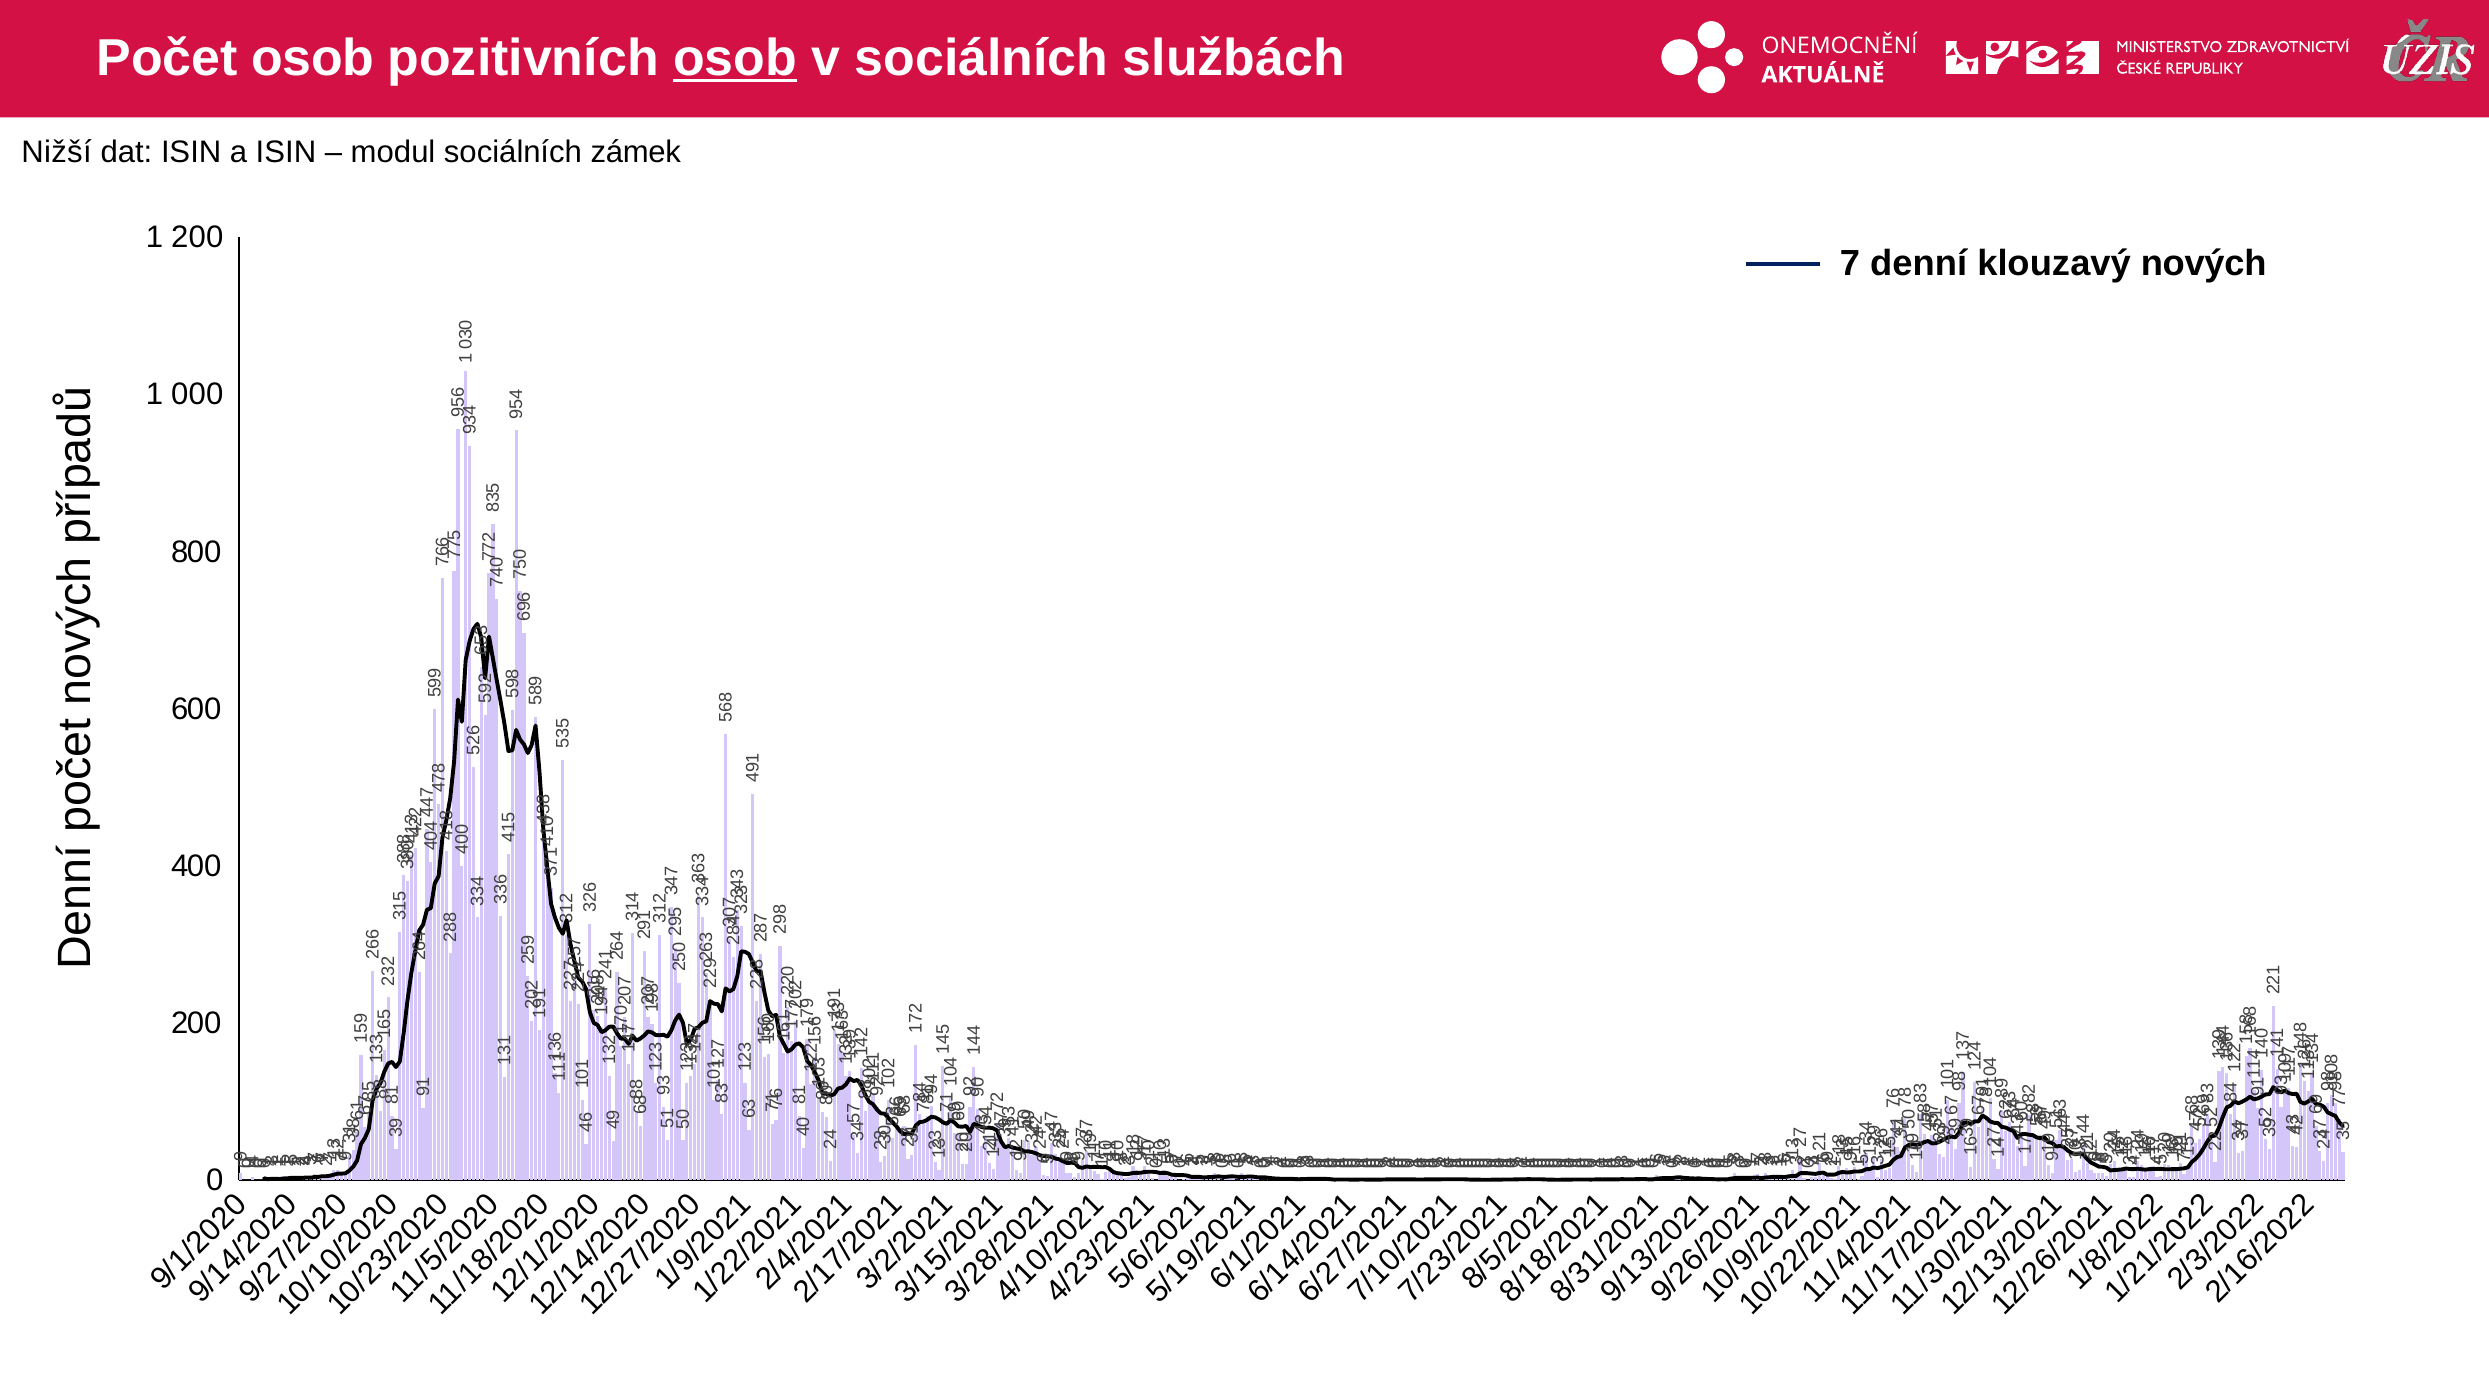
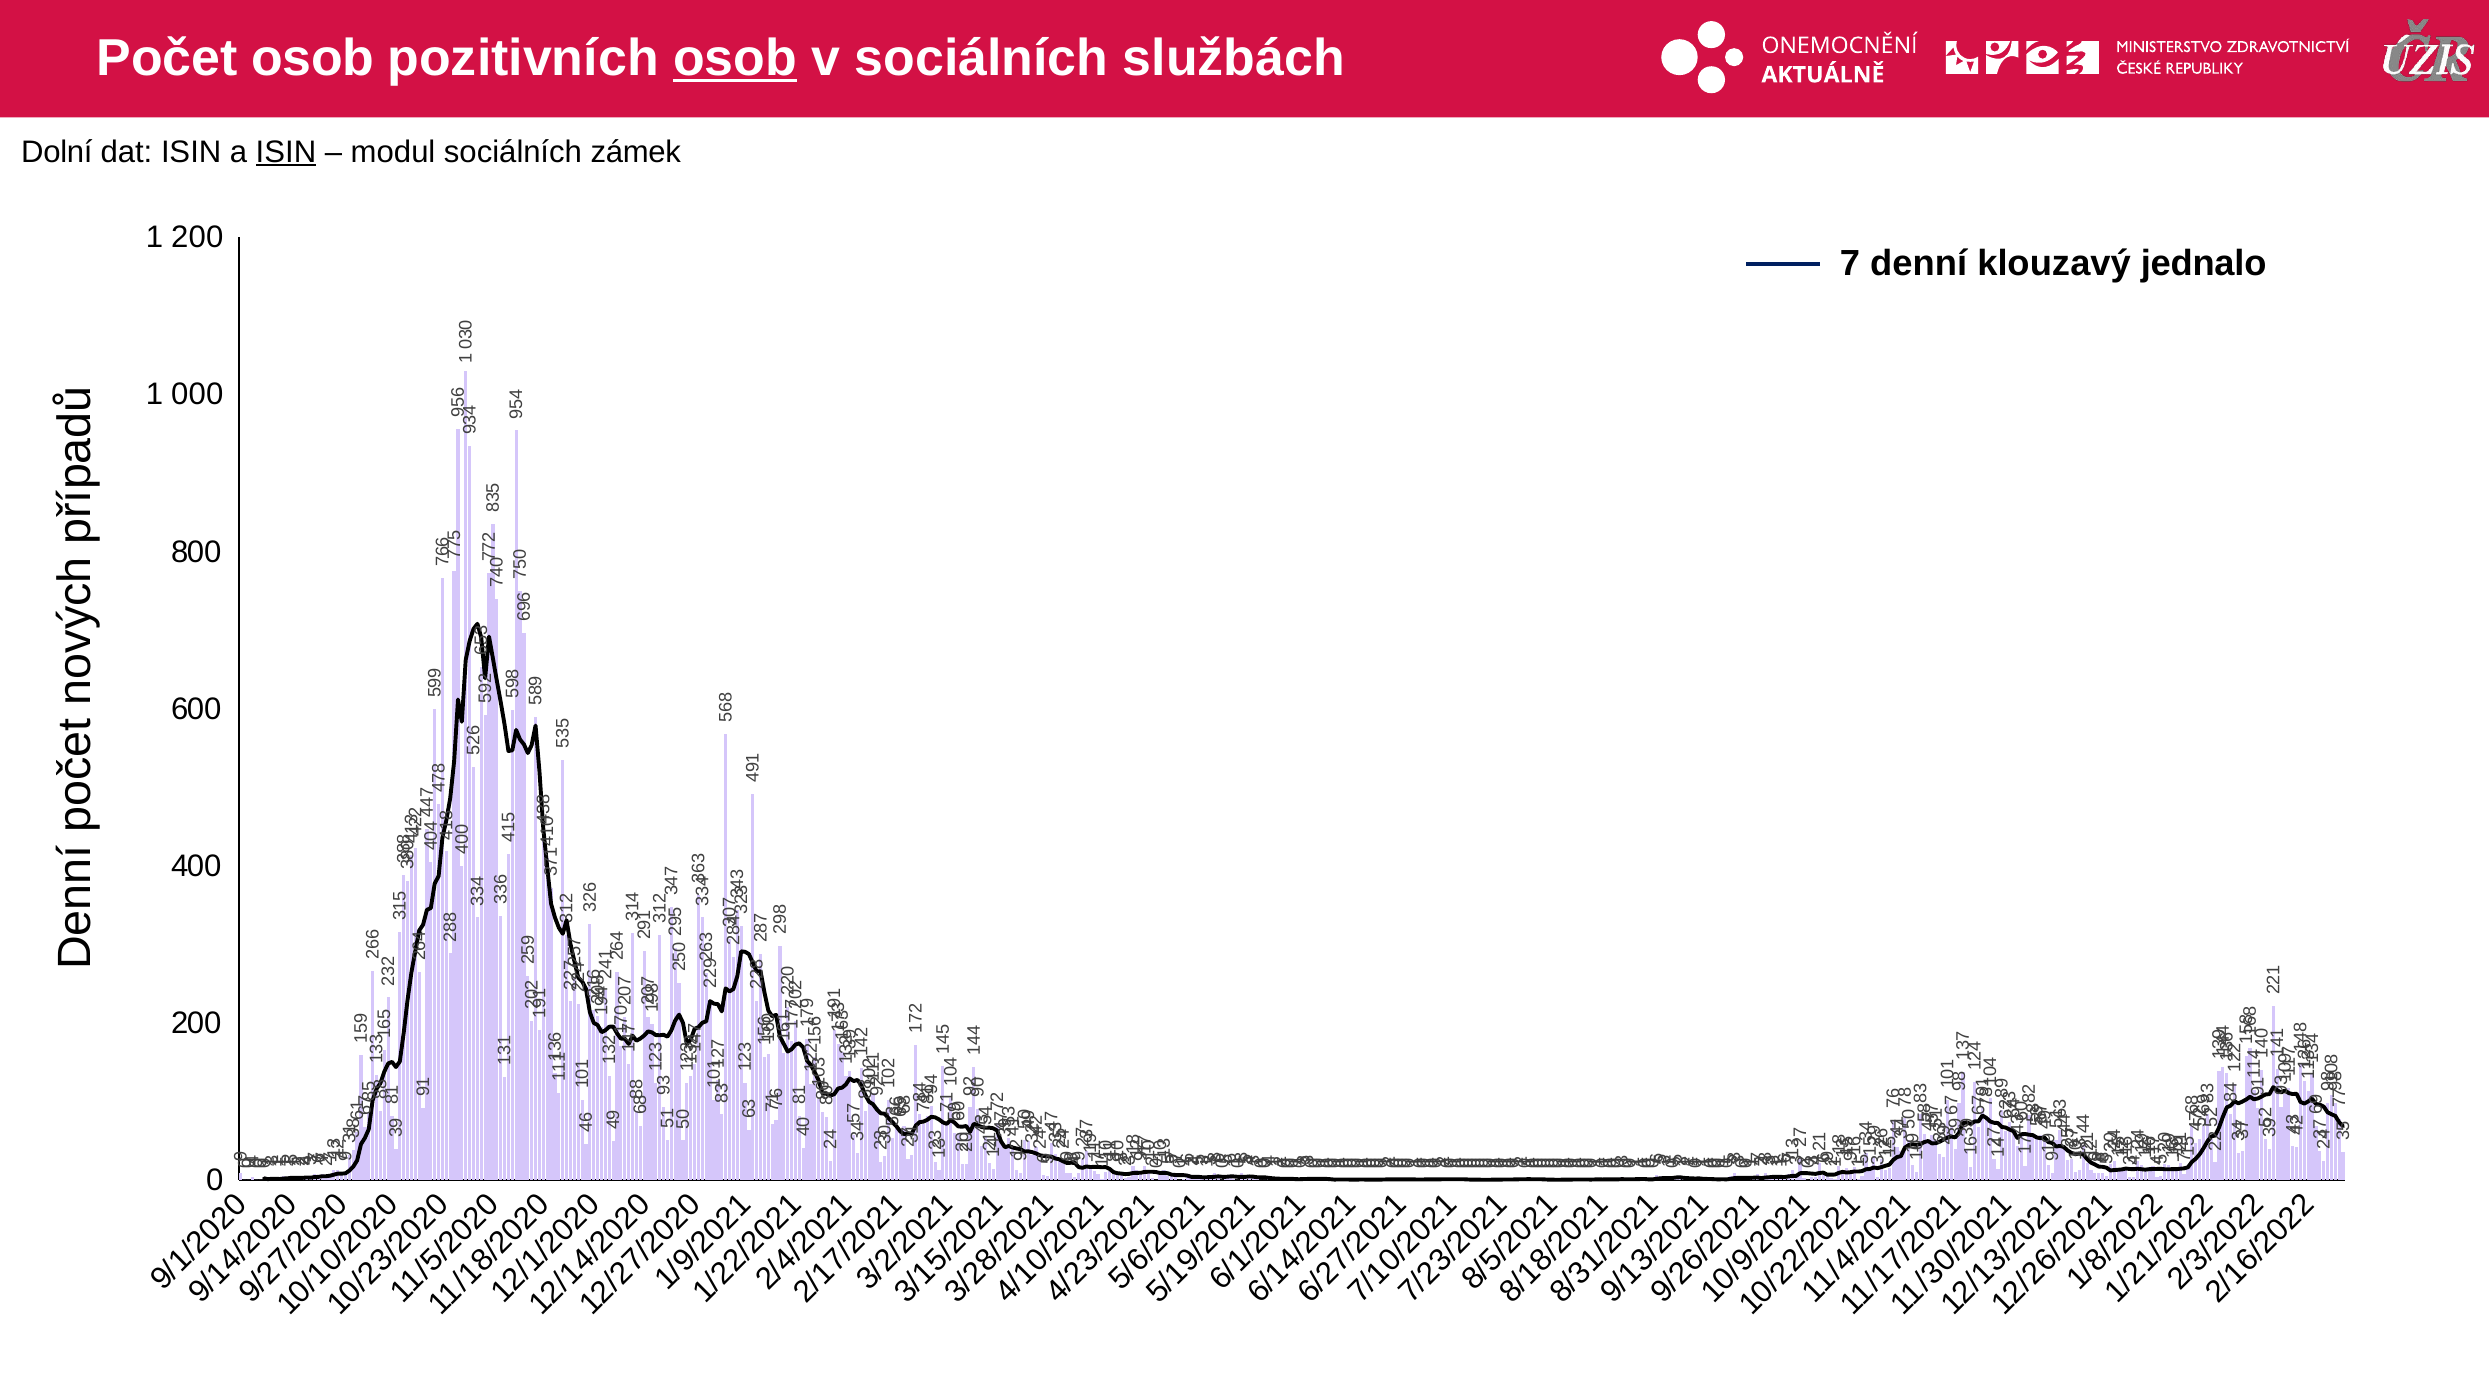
Nižší: Nižší -> Dolní (57, 152)
ISIN underline: none -> present (286, 152)
nových: nových -> jednalo (2204, 263)
